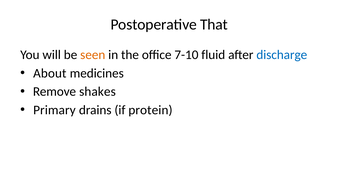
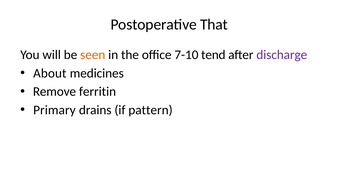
fluid: fluid -> tend (213, 55)
discharge colour: blue -> purple (282, 55)
shakes: shakes -> ferritin (98, 92)
protein: protein -> pattern (151, 110)
